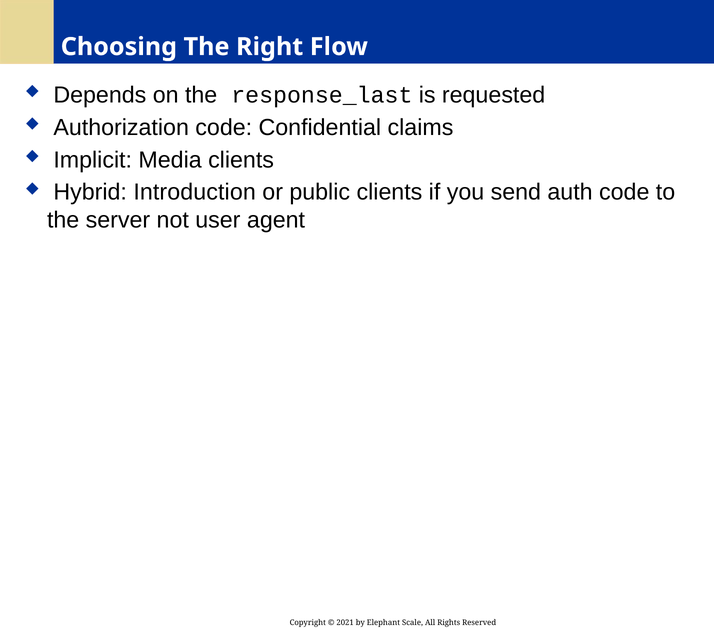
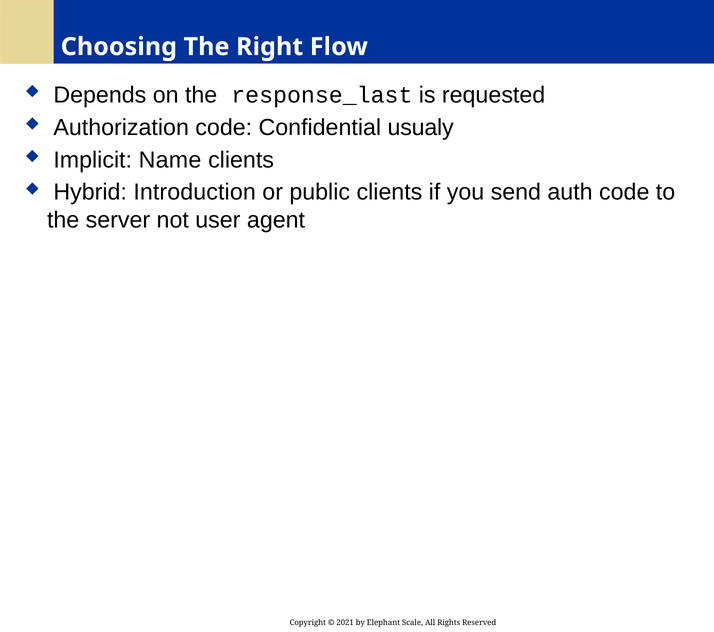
claims: claims -> usualy (421, 127)
Media: Media -> Name (170, 160)
